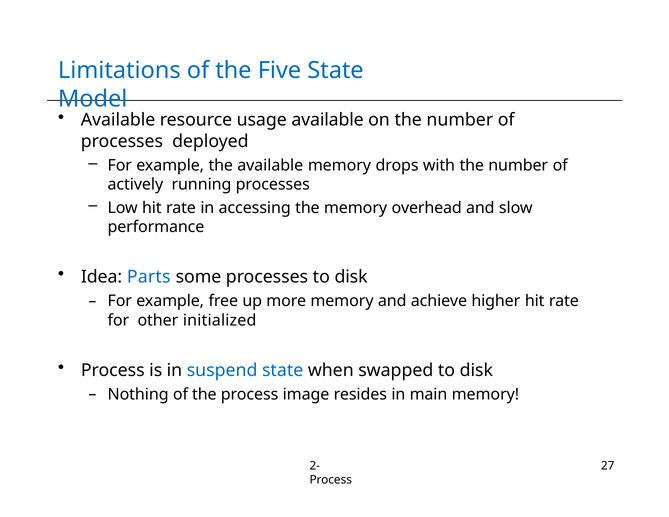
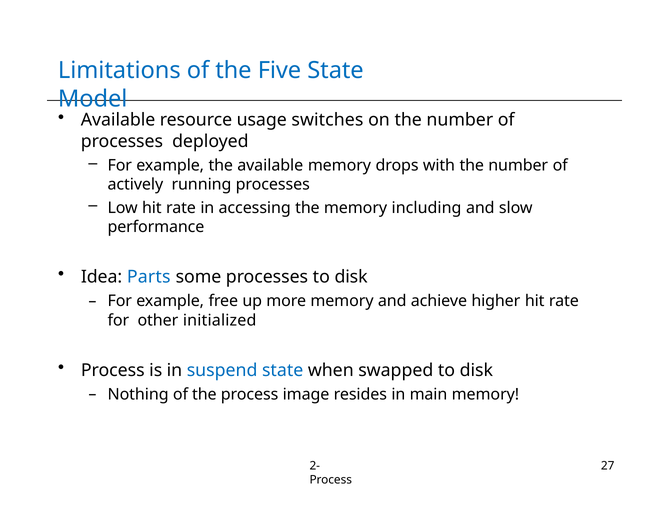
usage available: available -> switches (327, 120)
overhead: overhead -> including (427, 208)
